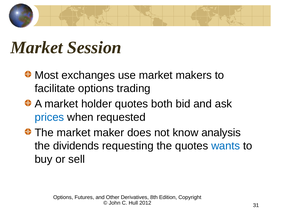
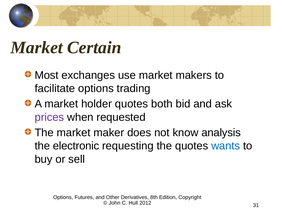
Session: Session -> Certain (94, 48)
prices colour: blue -> purple (49, 117)
dividends: dividends -> electronic (76, 146)
